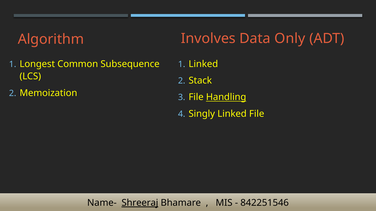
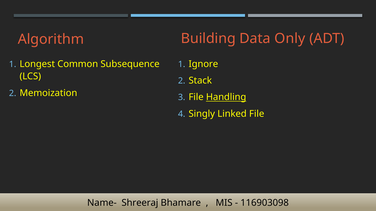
Involves: Involves -> Building (208, 39)
Linked: Linked -> Ignore (203, 64)
Shreeraj underline: present -> none (140, 203)
842251546: 842251546 -> 116903098 (265, 203)
